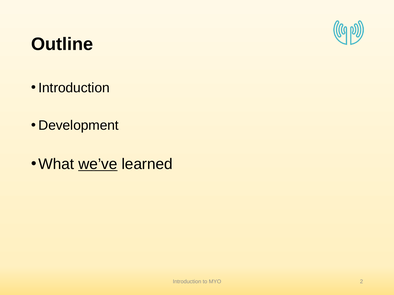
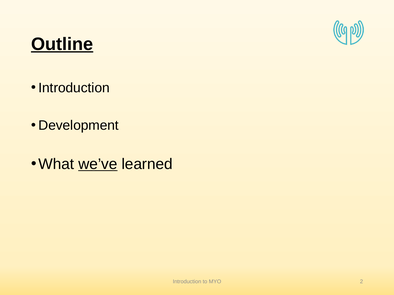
Outline underline: none -> present (62, 44)
